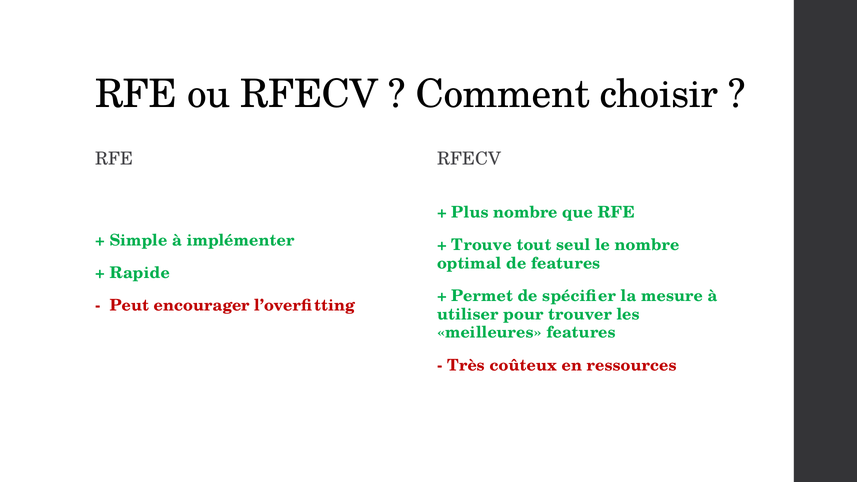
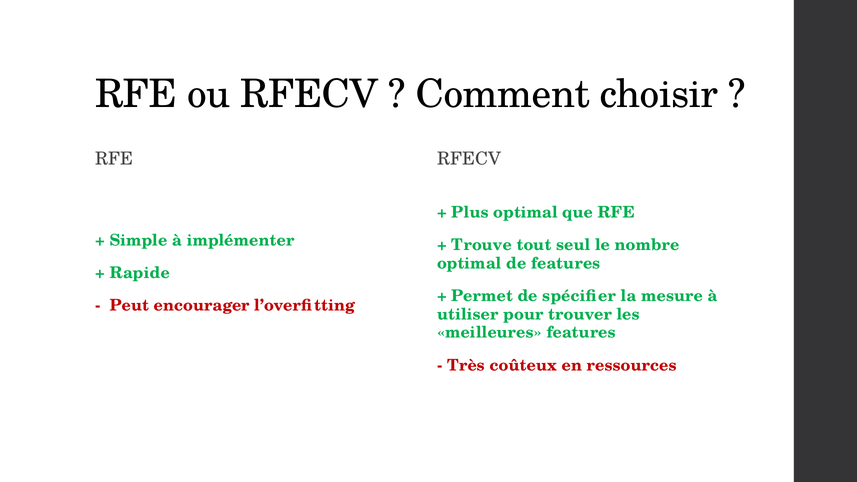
Plus nombre: nombre -> optimal (526, 213)
